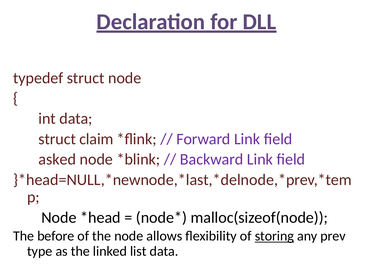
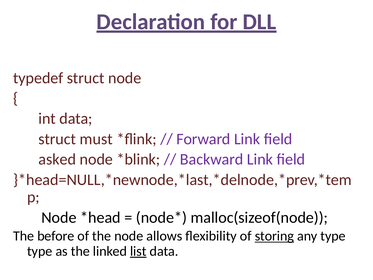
claim: claim -> must (96, 139)
any prev: prev -> type (333, 236)
list underline: none -> present (138, 251)
